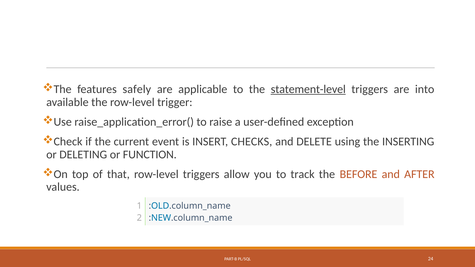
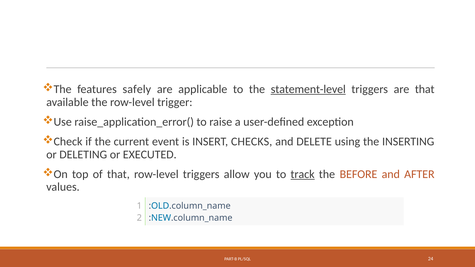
are into: into -> that (425, 89)
FUNCTION: FUNCTION -> EXECUTED (150, 155)
track underline: none -> present (303, 174)
